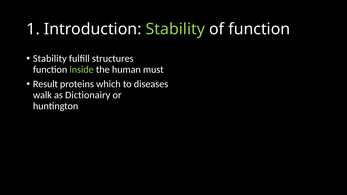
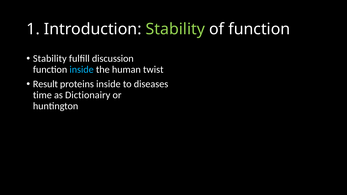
structures: structures -> discussion (113, 59)
inside colour: light green -> light blue (82, 70)
must: must -> twist (153, 70)
proteins which: which -> inside (108, 84)
walk: walk -> time (42, 95)
